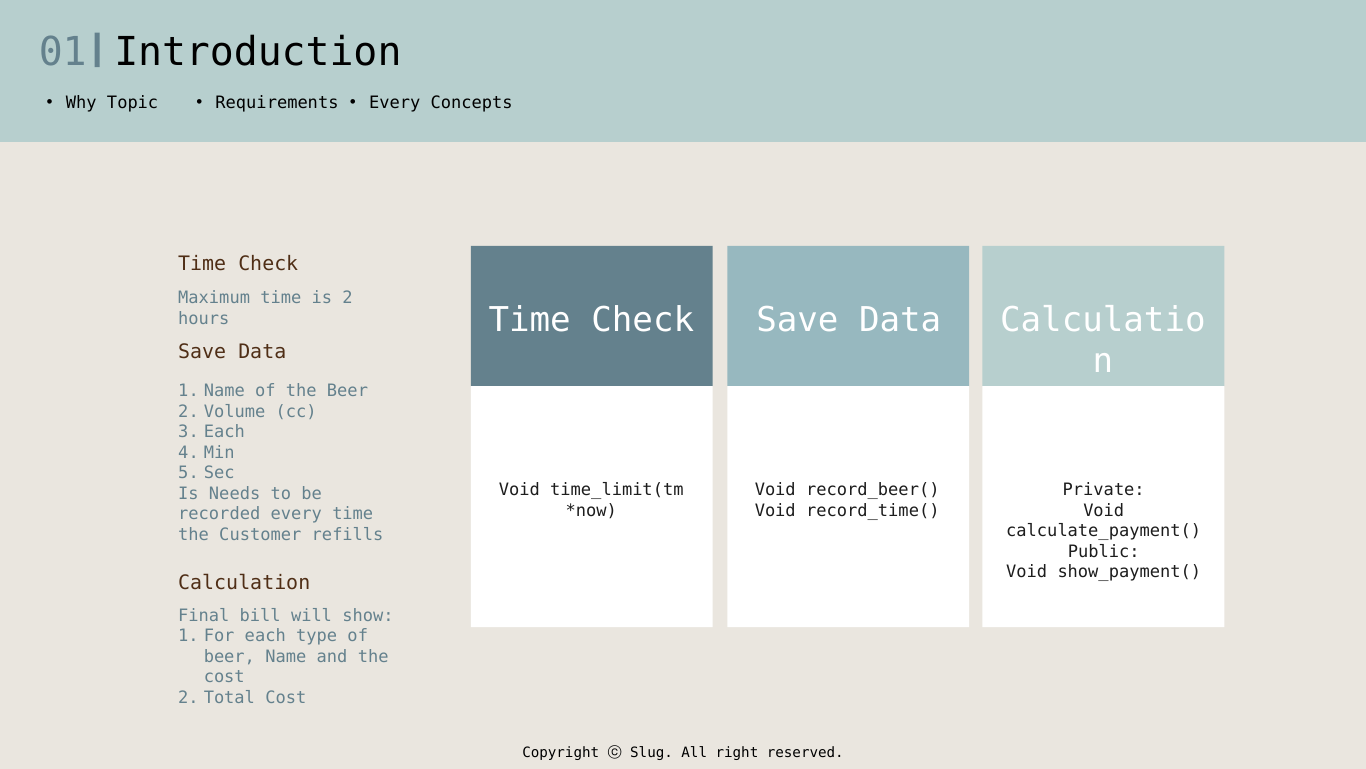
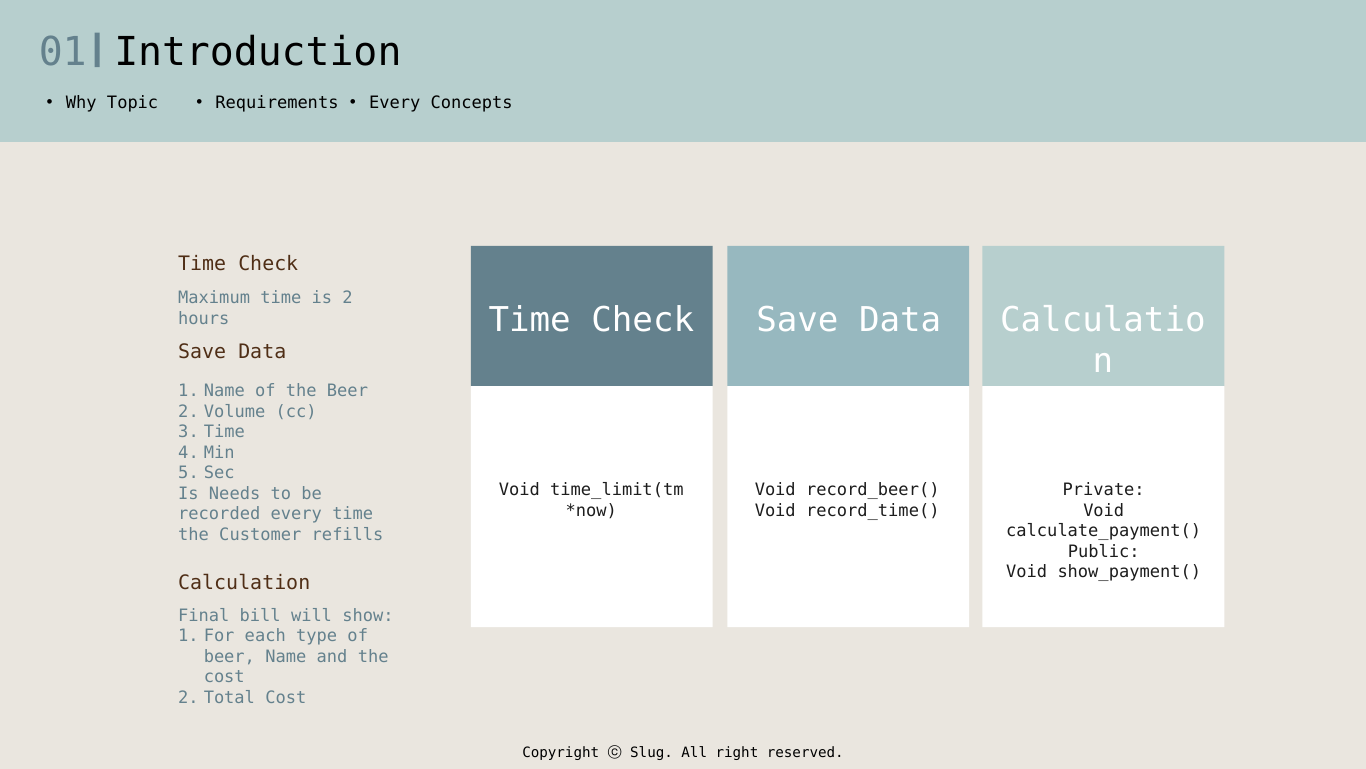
Each: Each -> Time (224, 432)
